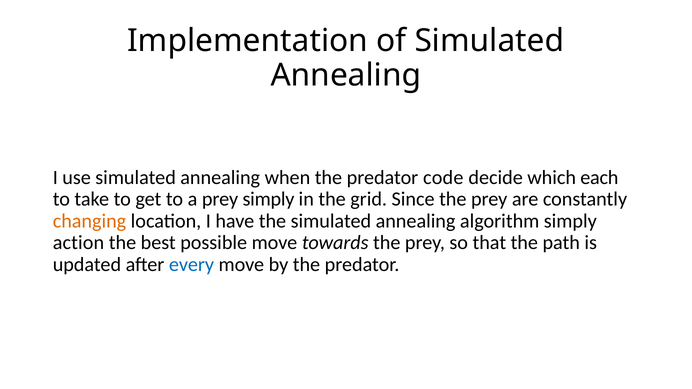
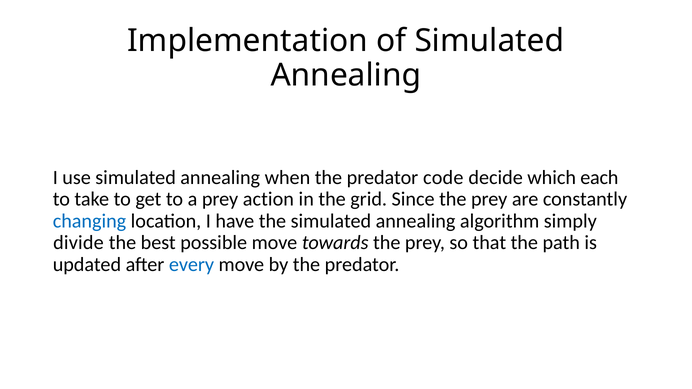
prey simply: simply -> action (268, 199)
changing colour: orange -> blue (89, 221)
action: action -> divide (78, 243)
